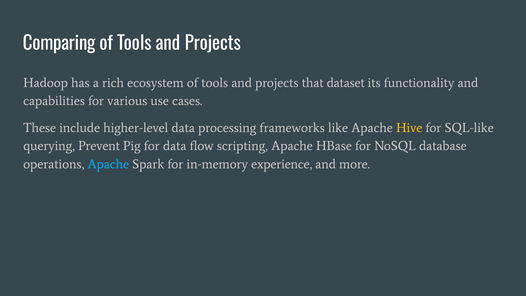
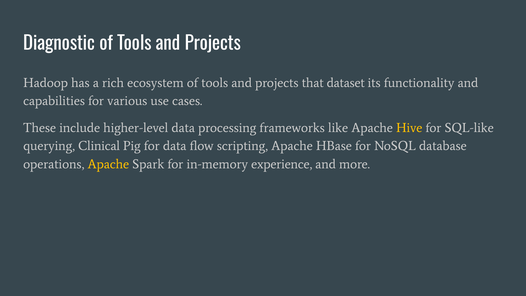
Comparing: Comparing -> Diagnostic (59, 44)
Prevent: Prevent -> Clinical (99, 146)
Apache colour: light blue -> yellow (108, 164)
